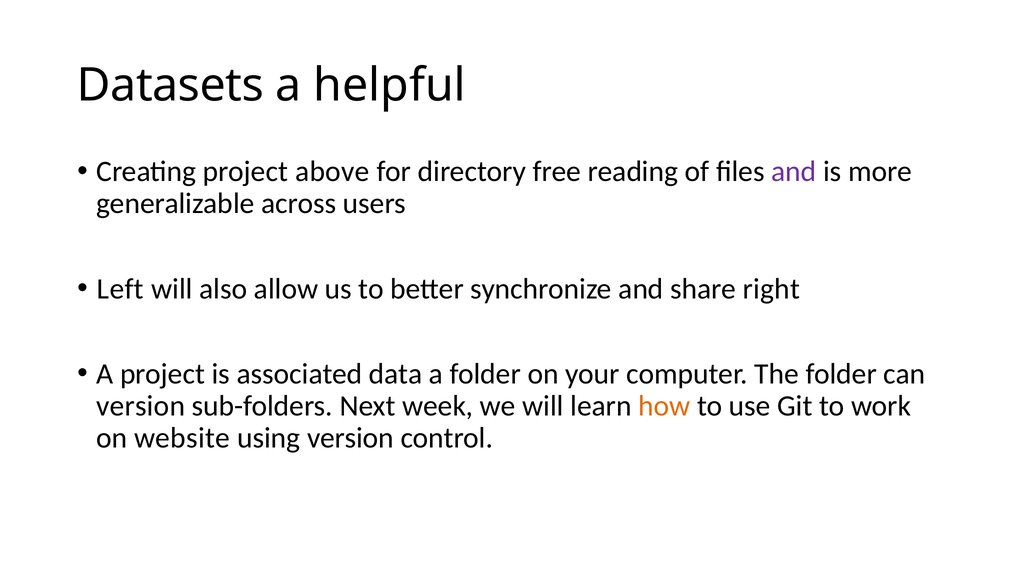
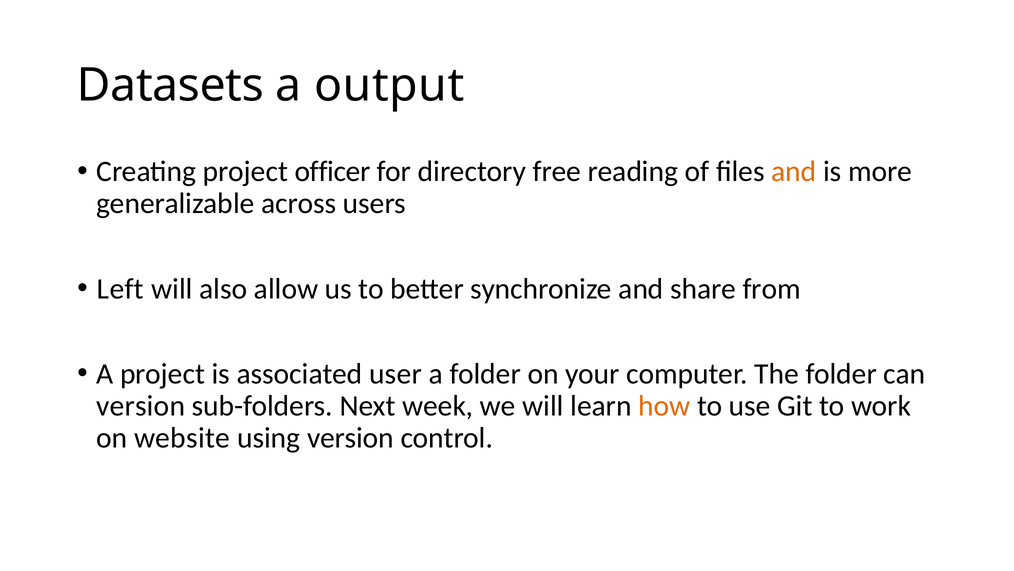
helpful: helpful -> output (389, 85)
above: above -> officer (333, 171)
and colour: purple -> orange (794, 171)
right: right -> from (772, 288)
data: data -> user (396, 373)
